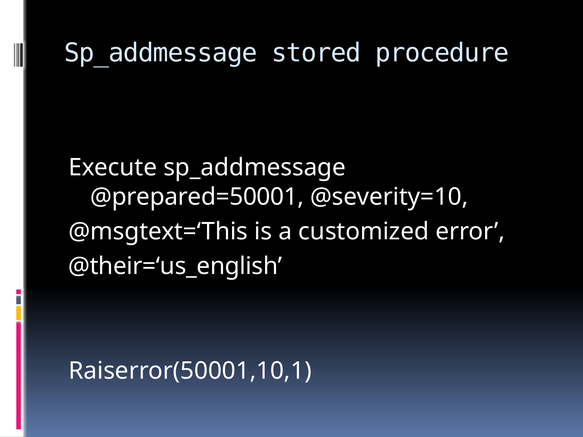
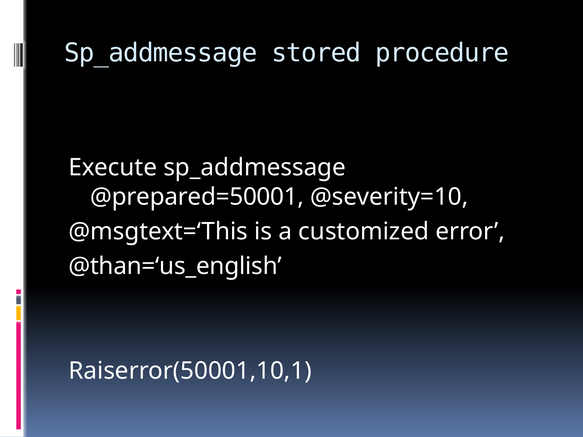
@their=‘us_english: @their=‘us_english -> @than=‘us_english (175, 266)
